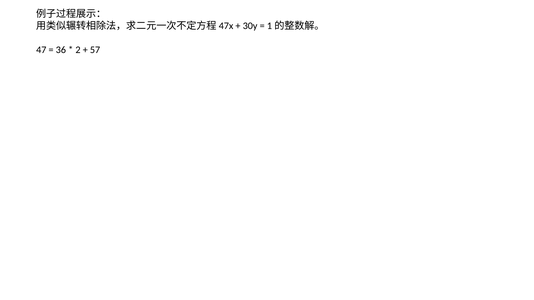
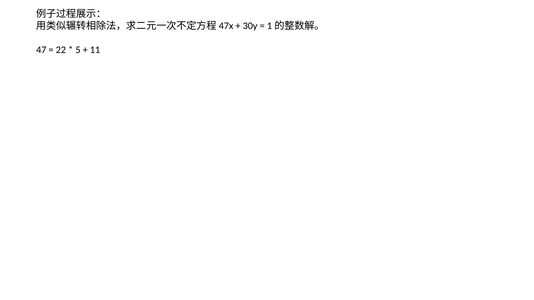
36: 36 -> 22 (61, 50)
2: 2 -> 5 (78, 50)
57: 57 -> 11 (95, 50)
